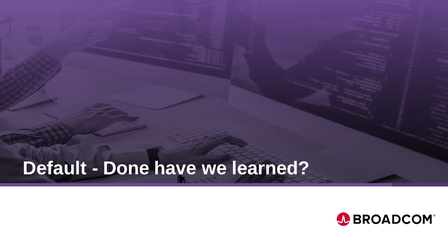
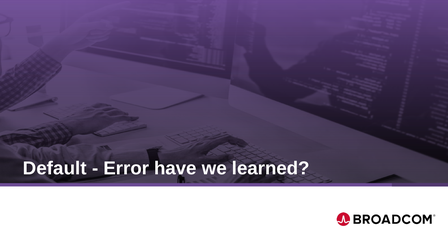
Done: Done -> Error (126, 168)
